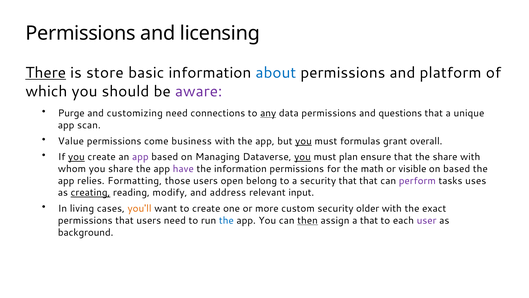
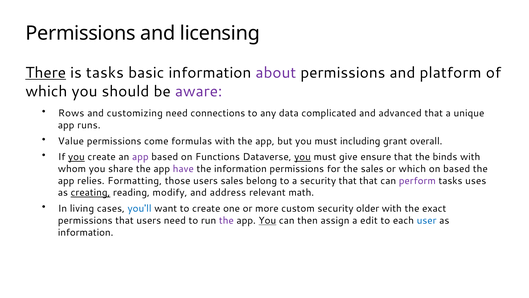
is store: store -> tasks (105, 73)
about colour: blue -> purple (276, 73)
Purge: Purge -> Rows (71, 113)
any underline: present -> none (268, 113)
data permissions: permissions -> complicated (329, 113)
questions: questions -> advanced (400, 113)
scan: scan -> runs (89, 125)
business: business -> formulas (192, 141)
you underline: present -> none (303, 141)
formulas: formulas -> including (360, 141)
Managing: Managing -> Functions (218, 157)
plan: plan -> give (348, 157)
the share: share -> binds (445, 157)
the math: math -> sales (372, 169)
or visible: visible -> which (412, 169)
users open: open -> sales (232, 181)
input: input -> math (301, 192)
you'll colour: orange -> blue (140, 208)
the colour: blue -> purple (226, 220)
You underline: none -> present (267, 220)
then underline: present -> none (308, 220)
a that: that -> edit (369, 220)
user colour: purple -> blue (427, 220)
background: background -> information (86, 232)
